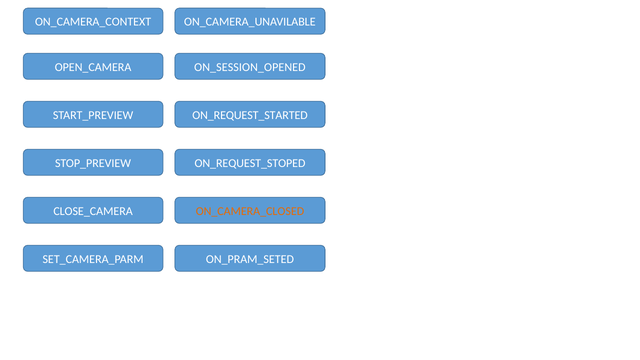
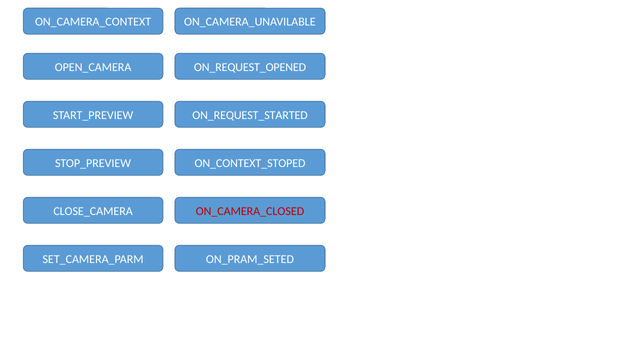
ON_SESSION_OPENED: ON_SESSION_OPENED -> ON_REQUEST_OPENED (250, 67)
ON_REQUEST_STOPED: ON_REQUEST_STOPED -> ON_CONTEXT_STOPED (250, 163)
ON_CAMERA_CLOSED colour: orange -> red (250, 211)
